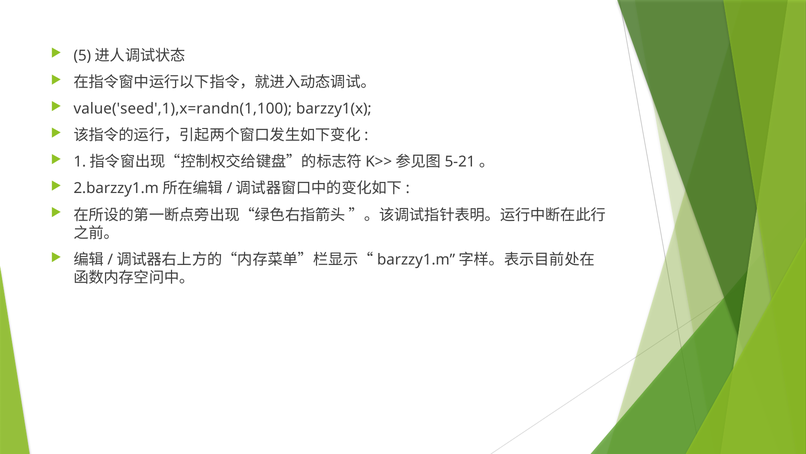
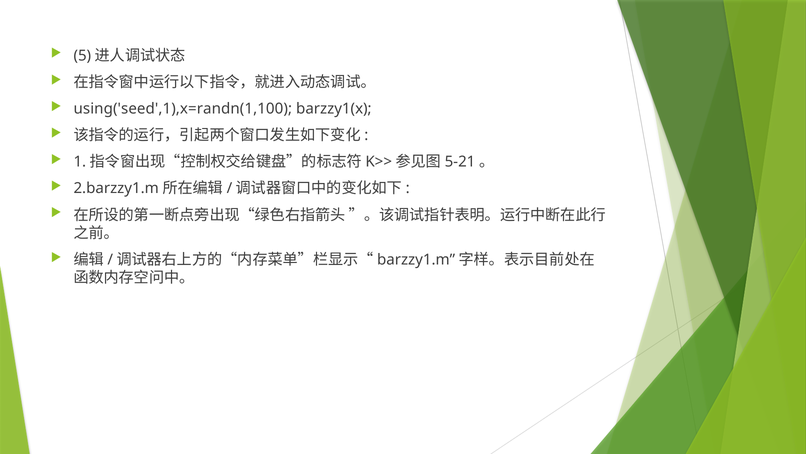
value('seed',1),x=randn(1,100: value('seed',1),x=randn(1,100 -> using('seed',1),x=randn(1,100 (183, 109)
